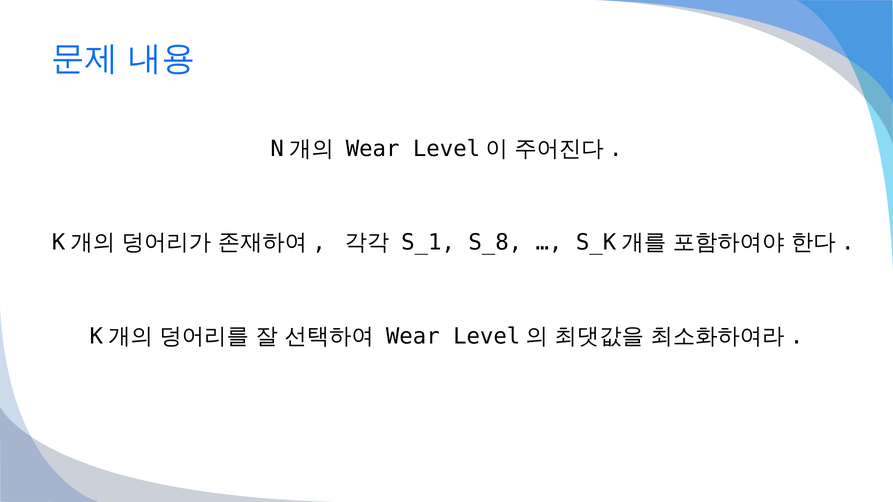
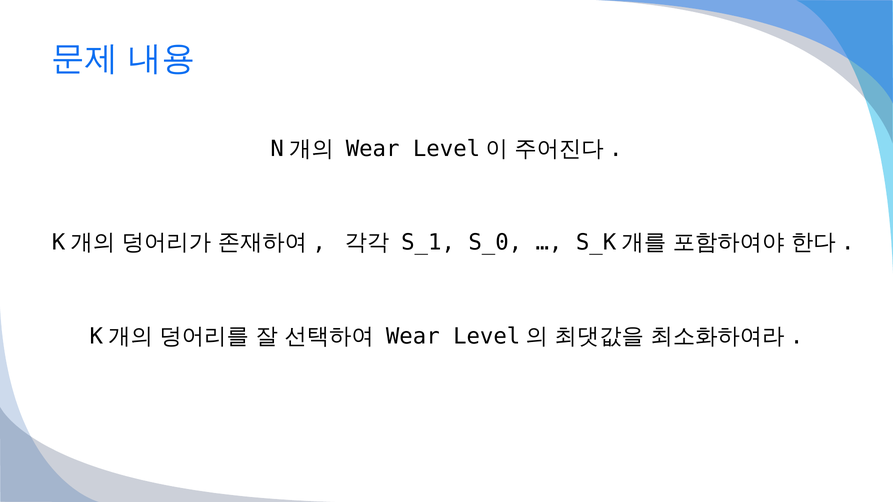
S_8: S_8 -> S_0 (495, 243)
